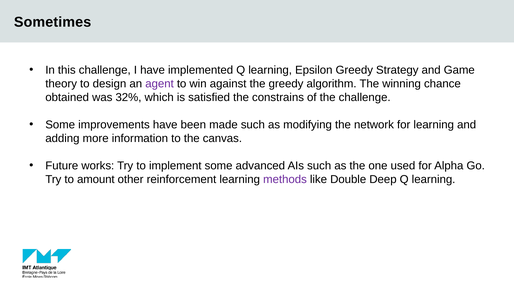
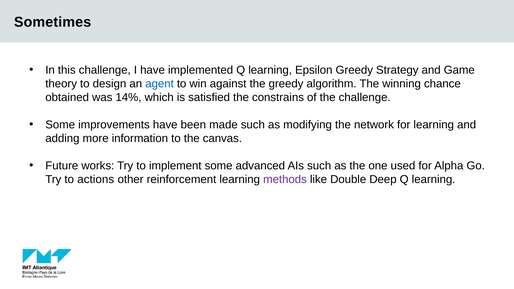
agent colour: purple -> blue (160, 84)
32%: 32% -> 14% (128, 97)
amount: amount -> actions (96, 180)
